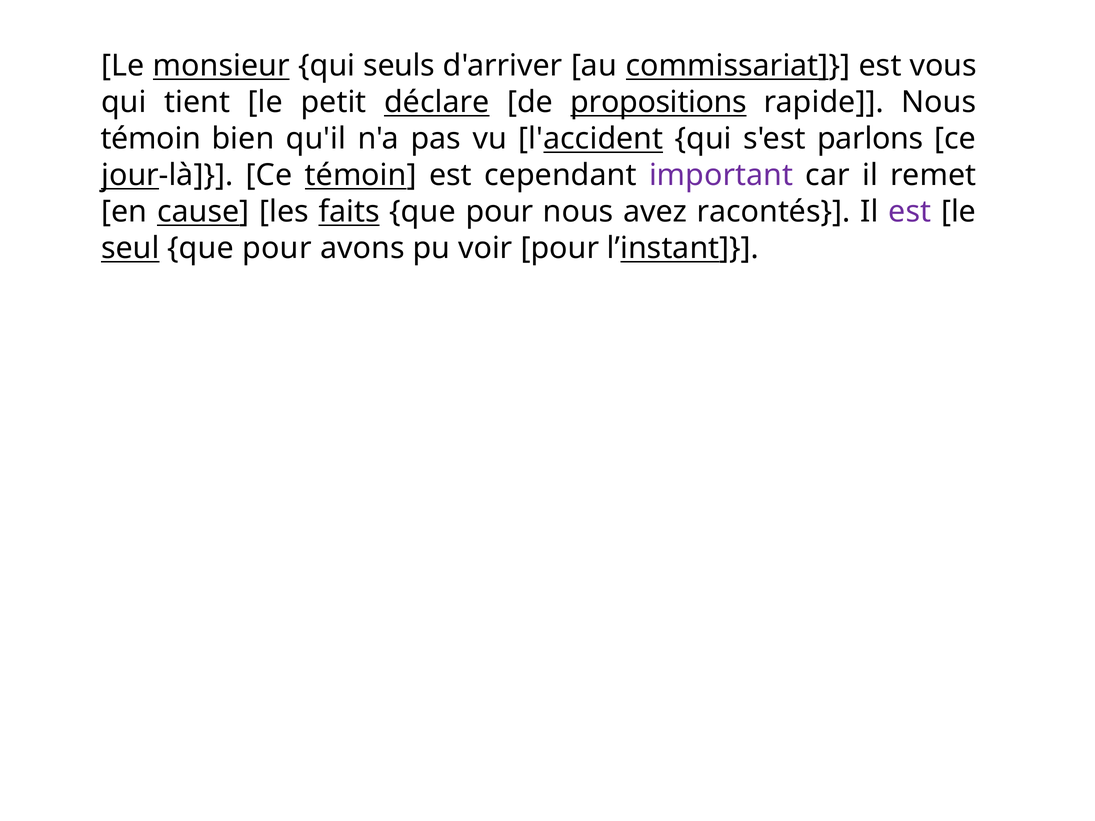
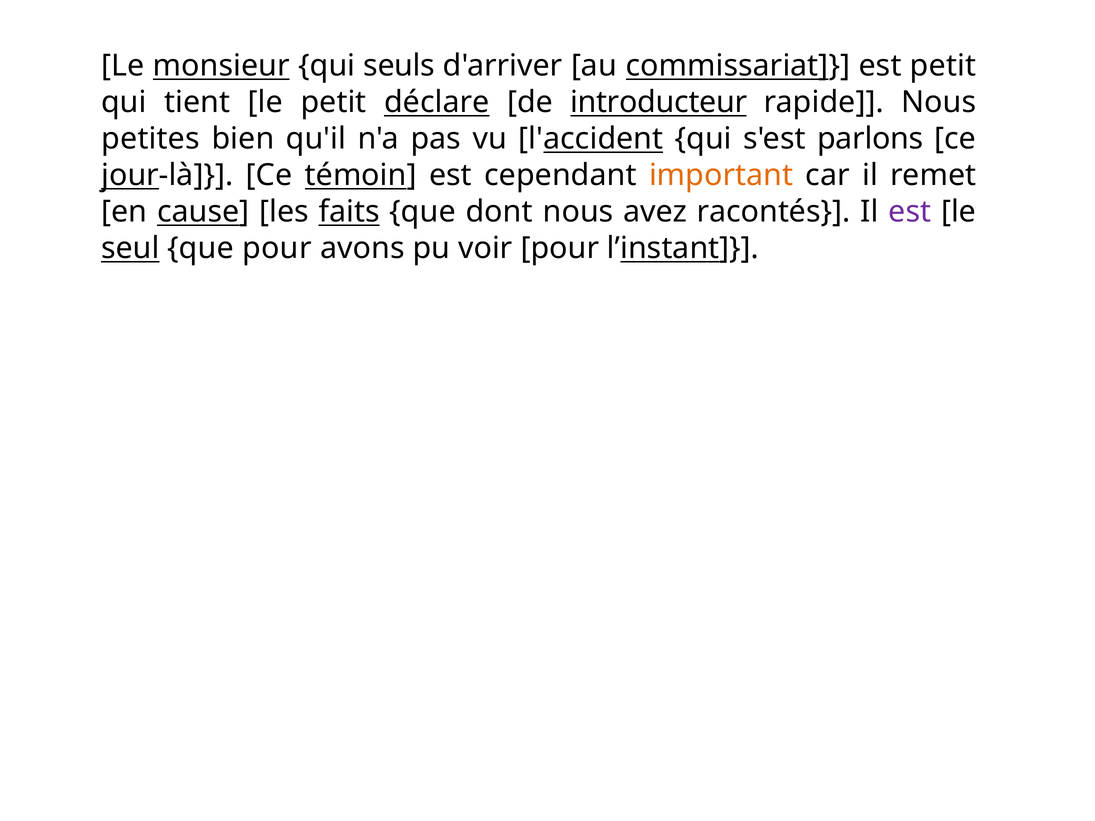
est vous: vous -> petit (943, 66)
propositions: propositions -> introducteur (659, 102)
témoin: témoin -> petites (151, 139)
important colour: purple -> orange (721, 175)
faits que pour: pour -> dont (499, 212)
